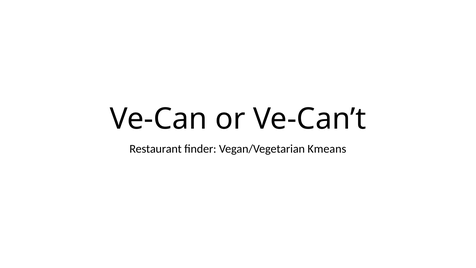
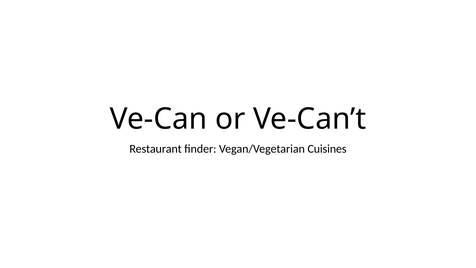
Kmeans: Kmeans -> Cuisines (327, 149)
